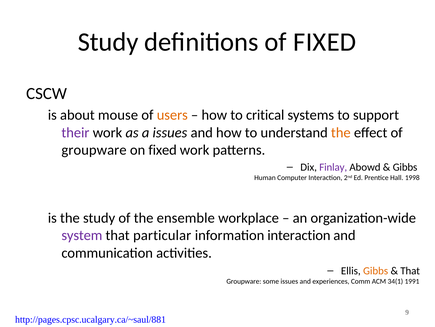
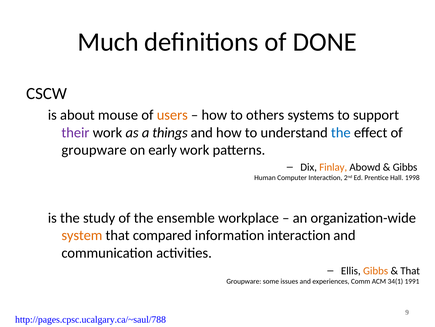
Study: Study -> Much (108, 42)
of FIXED: FIXED -> DONE (325, 42)
critical: critical -> others (265, 115)
a issues: issues -> things (170, 132)
the colour: orange -> blue (341, 132)
on fixed: fixed -> early (163, 150)
Finlay colour: purple -> orange (333, 167)
system colour: purple -> orange (82, 235)
particular: particular -> compared (162, 235)
http://pages.cpsc.ucalgary.ca/~saul/881: http://pages.cpsc.ucalgary.ca/~saul/881 -> http://pages.cpsc.ucalgary.ca/~saul/788 (91, 319)
